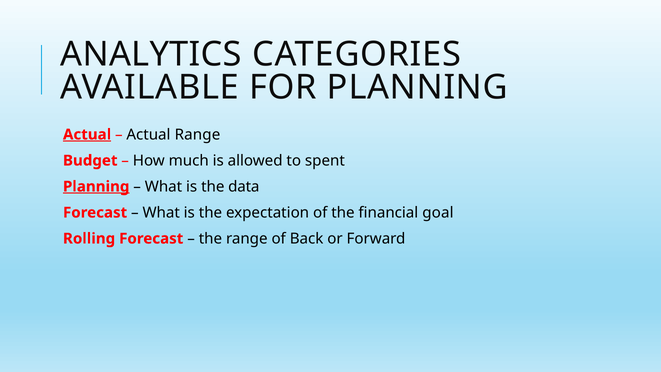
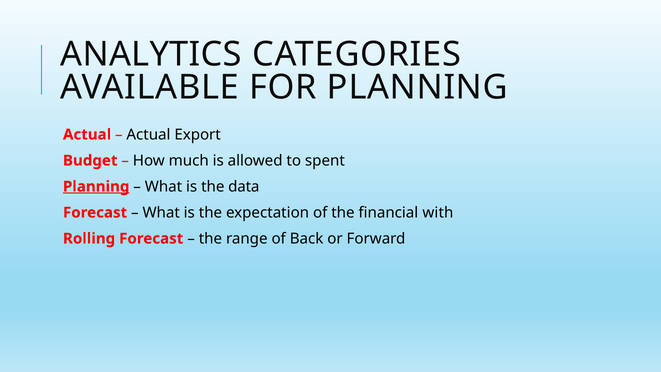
Actual underline: present -> none (87, 134)
Actual Range: Range -> Export (198, 134)
goal: goal -> with (438, 212)
